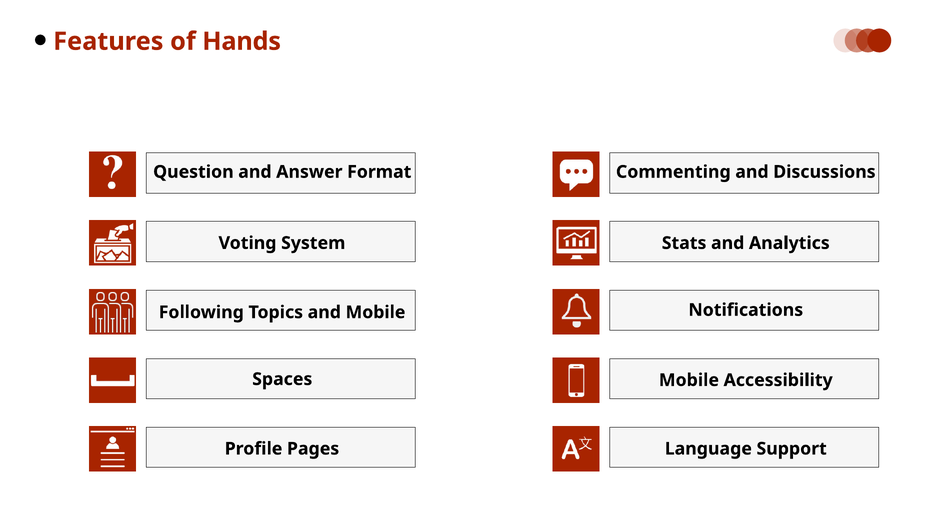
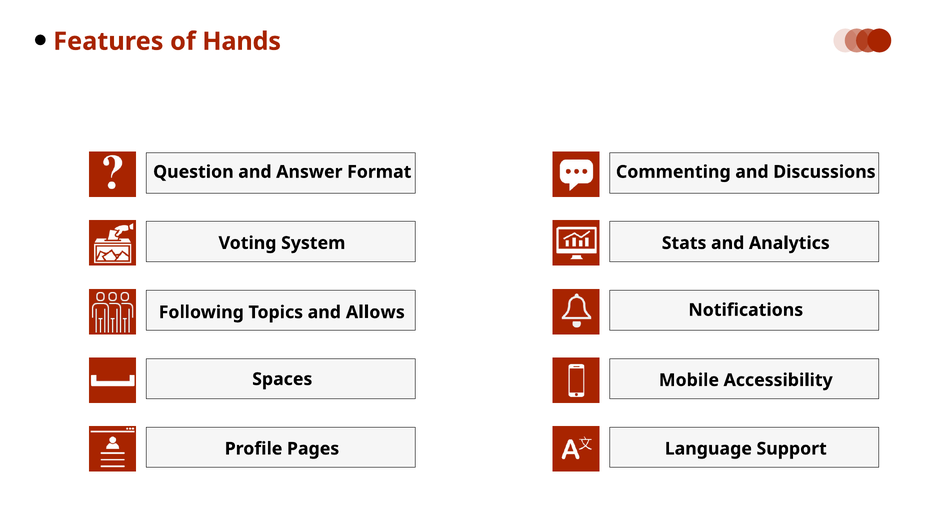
and Mobile: Mobile -> Allows (375, 312)
